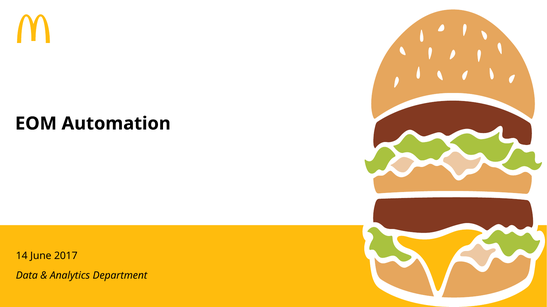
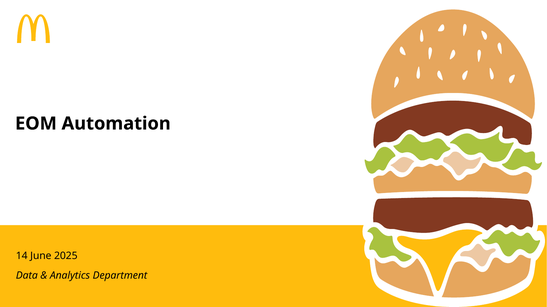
2017: 2017 -> 2025 (66, 256)
